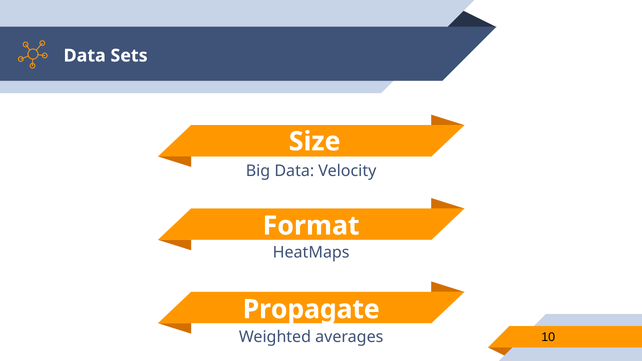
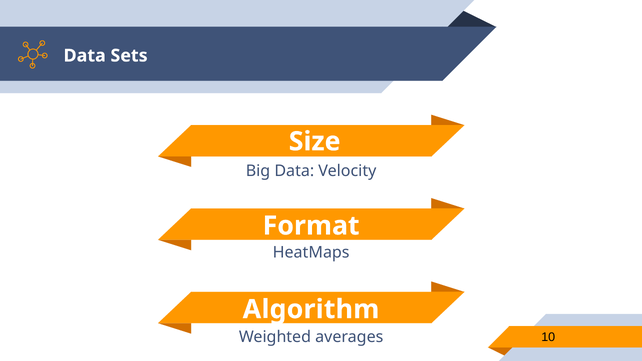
Propagate: Propagate -> Algorithm (311, 309)
